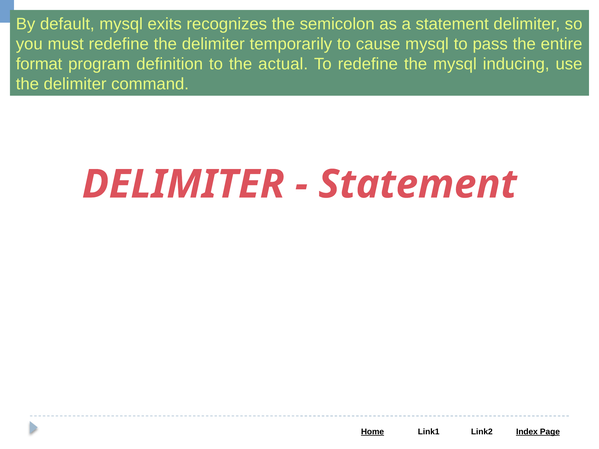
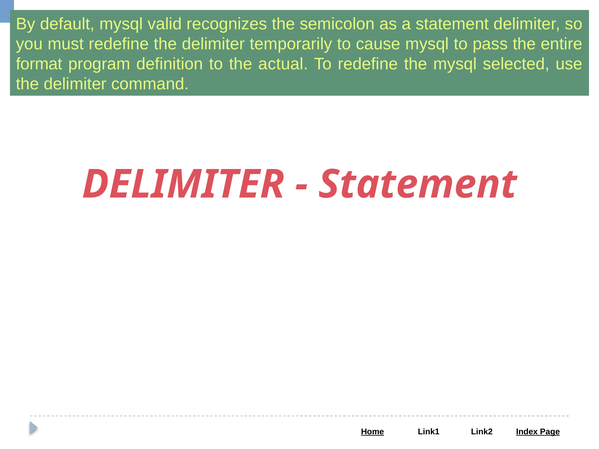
exits: exits -> valid (165, 24)
inducing: inducing -> selected (516, 64)
